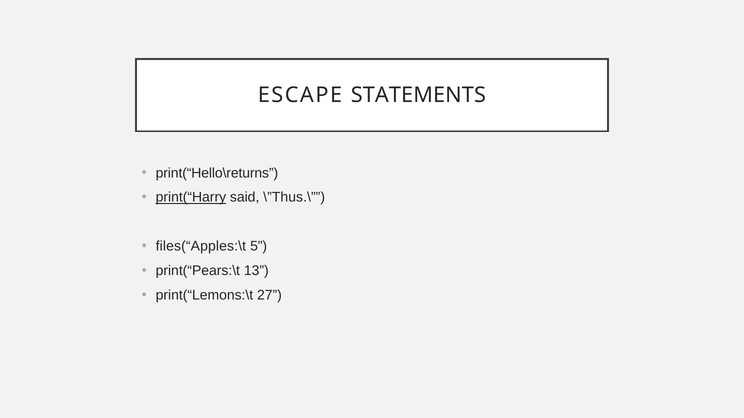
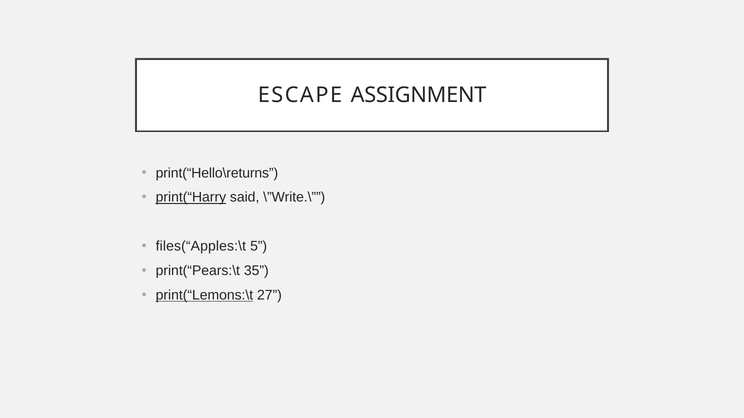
STATEMENTS: STATEMENTS -> ASSIGNMENT (419, 95)
\”Thus.\: \”Thus.\ -> \”Write.\ (294, 198)
13: 13 -> 35 (256, 271)
print(“Lemons:\t underline: none -> present (204, 296)
